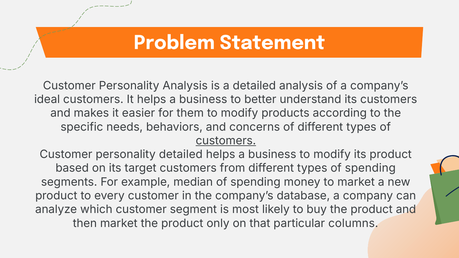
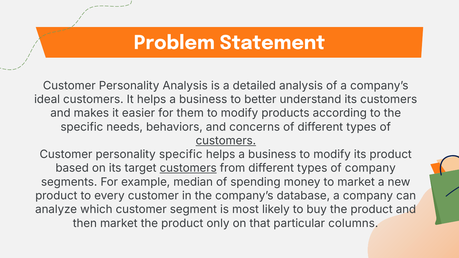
personality detailed: detailed -> specific (181, 155)
customers underline: none -> present (188, 168)
types of spending: spending -> company (370, 168)
